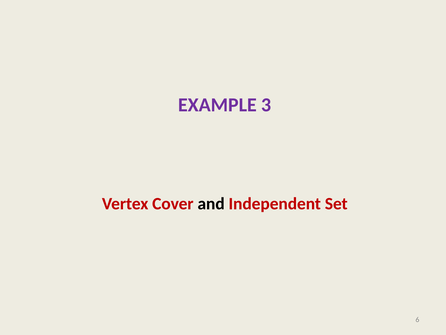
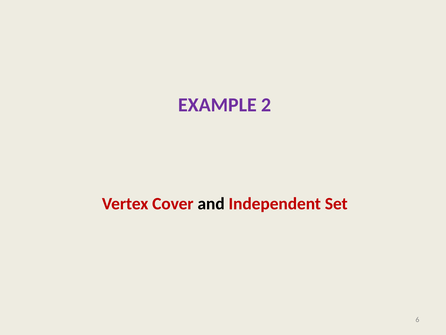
3: 3 -> 2 (266, 105)
